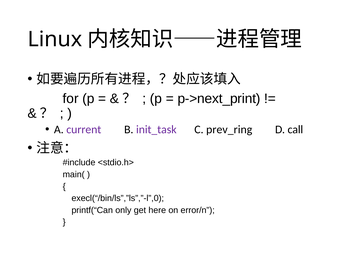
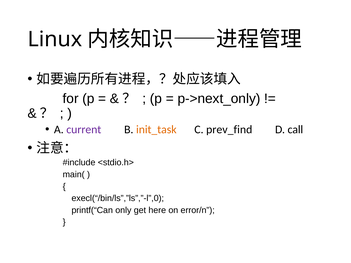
p->next_print: p->next_print -> p->next_only (219, 99)
init_task colour: purple -> orange (156, 130)
prev_ring: prev_ring -> prev_find (229, 130)
